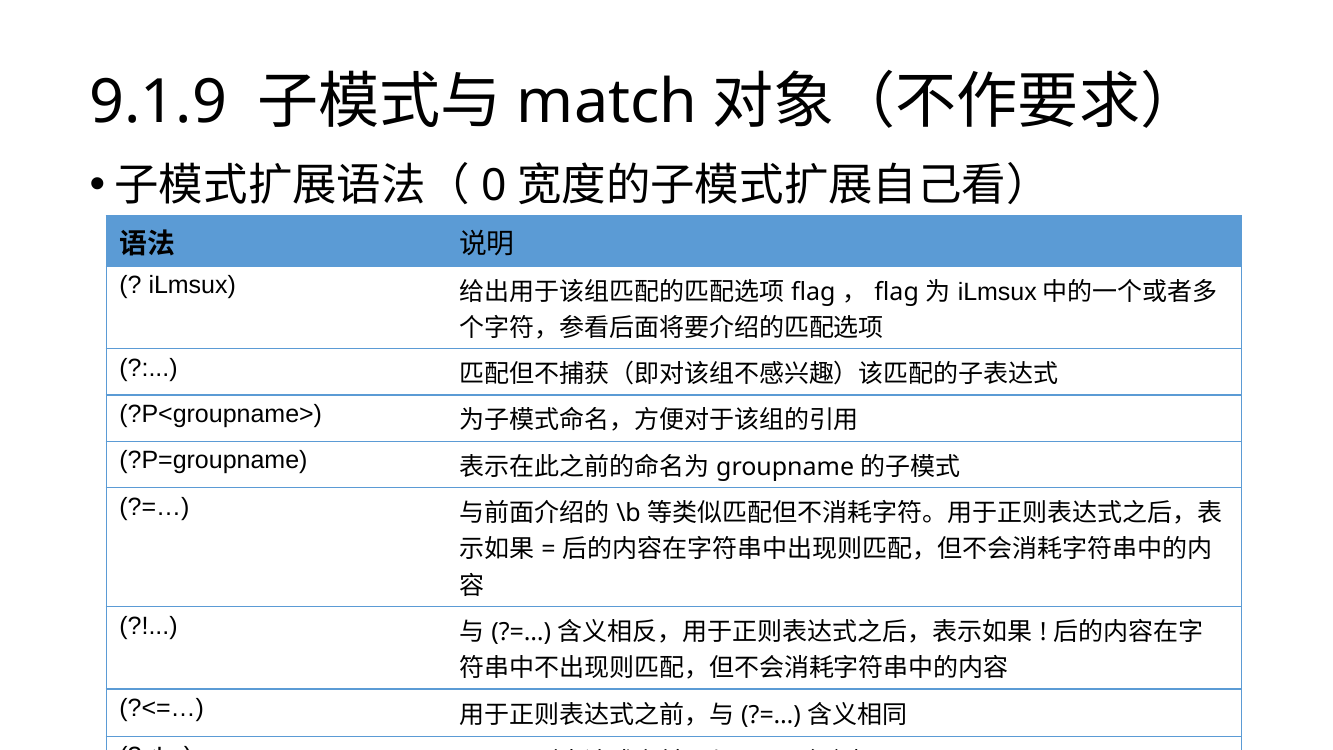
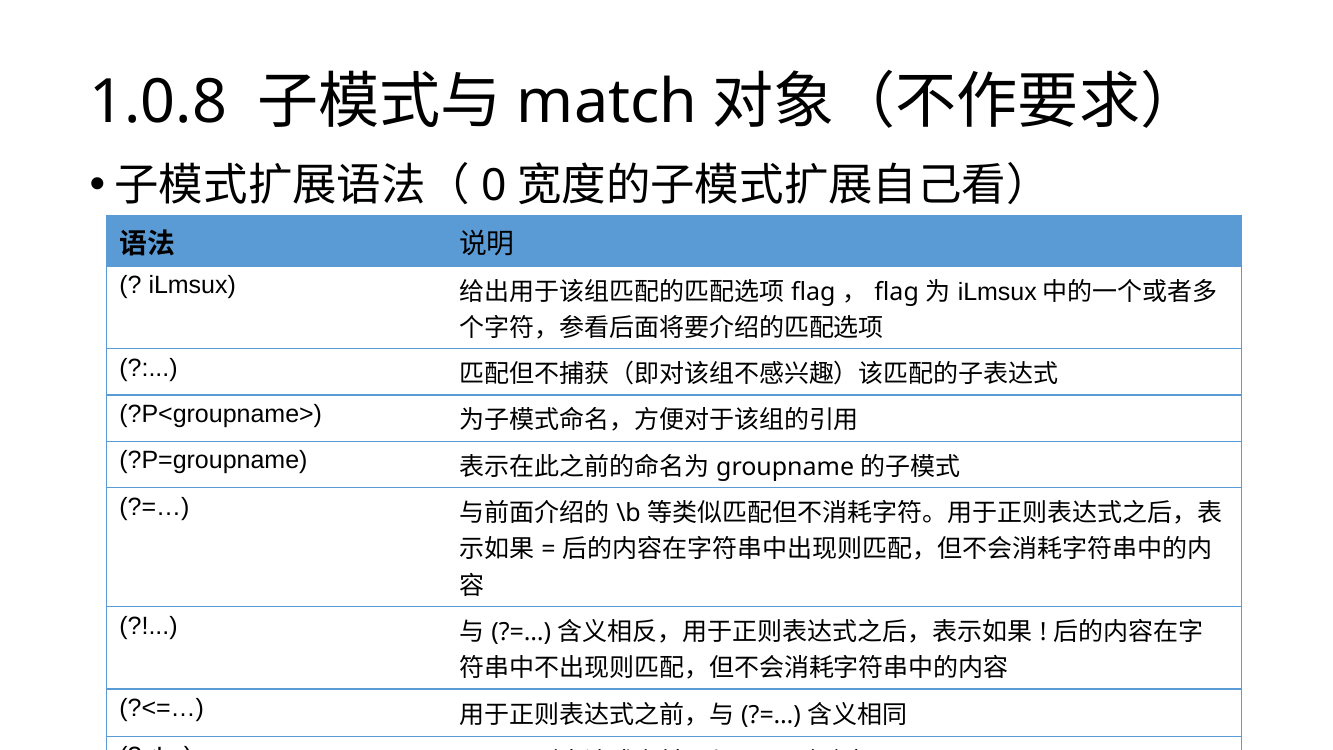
9.1.9: 9.1.9 -> 1.0.8 (158, 102)
